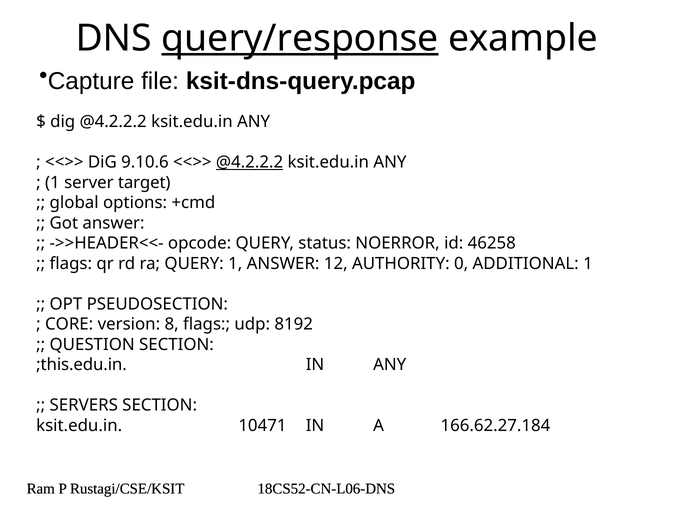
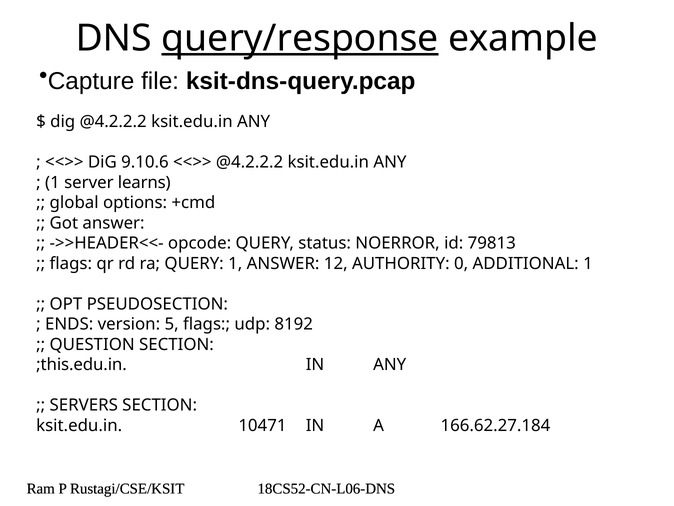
@4.2.2.2 underline: present -> none (250, 162)
target: target -> learns (144, 182)
46258: 46258 -> 79813 (492, 243)
CORE: CORE -> ENDS (69, 324)
8: 8 -> 5 (172, 324)
